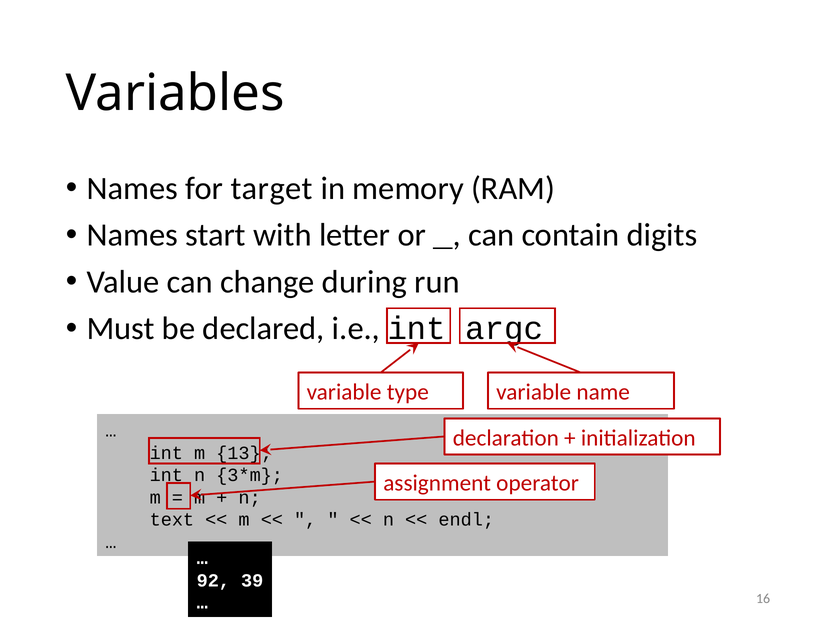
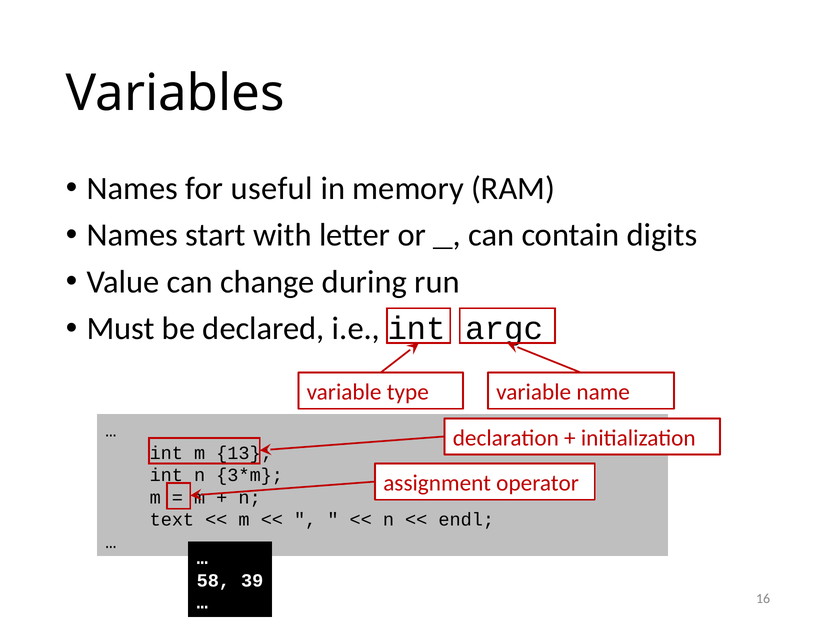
target: target -> useful (272, 188)
92: 92 -> 58 (213, 581)
